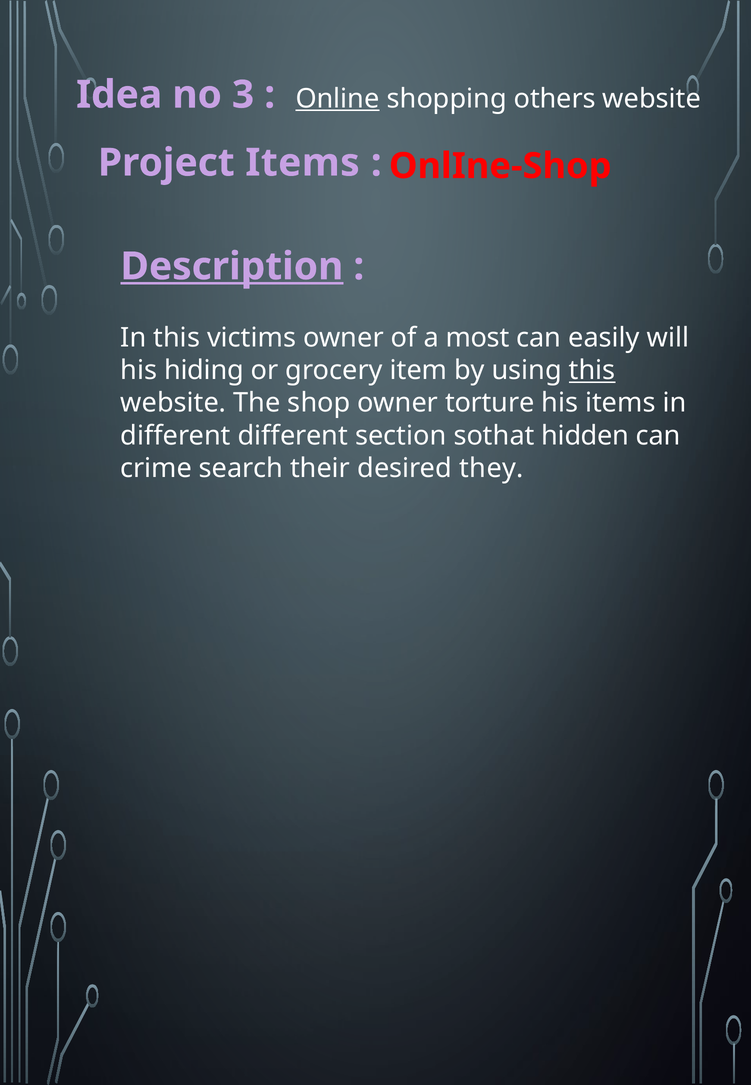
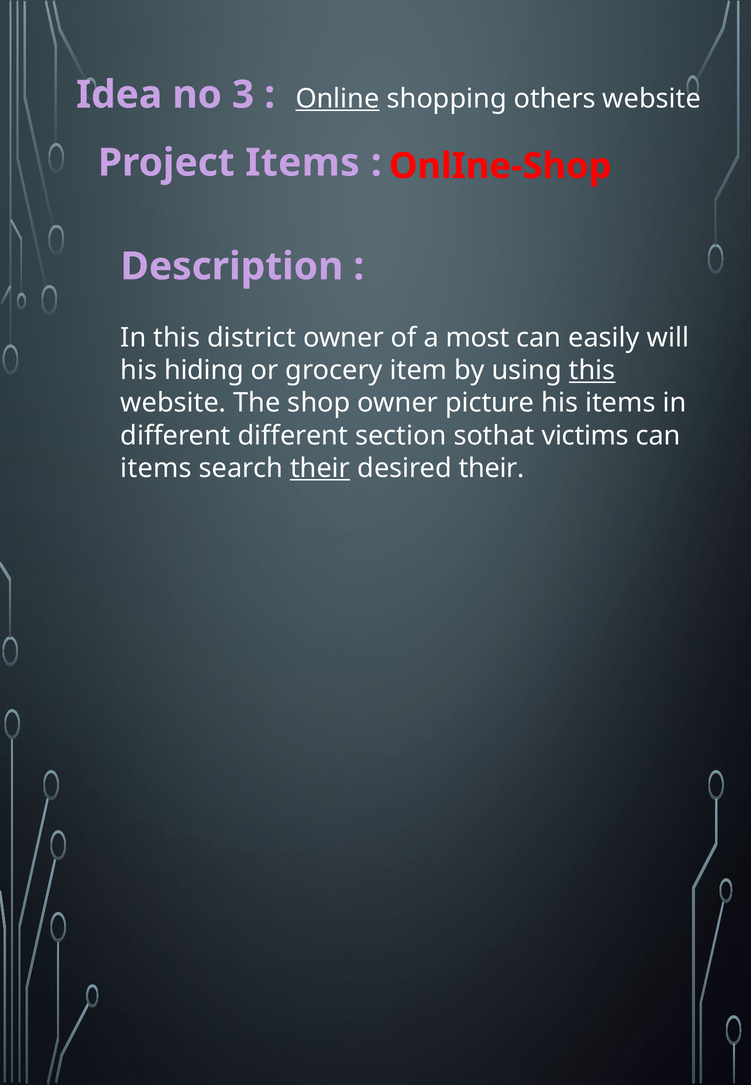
Description underline: present -> none (232, 266)
victims: victims -> district (252, 338)
torture: torture -> picture (490, 403)
hidden: hidden -> victims (585, 436)
crime: crime -> items (156, 468)
their underline: none -> present (320, 468)
desired they: they -> their (492, 468)
